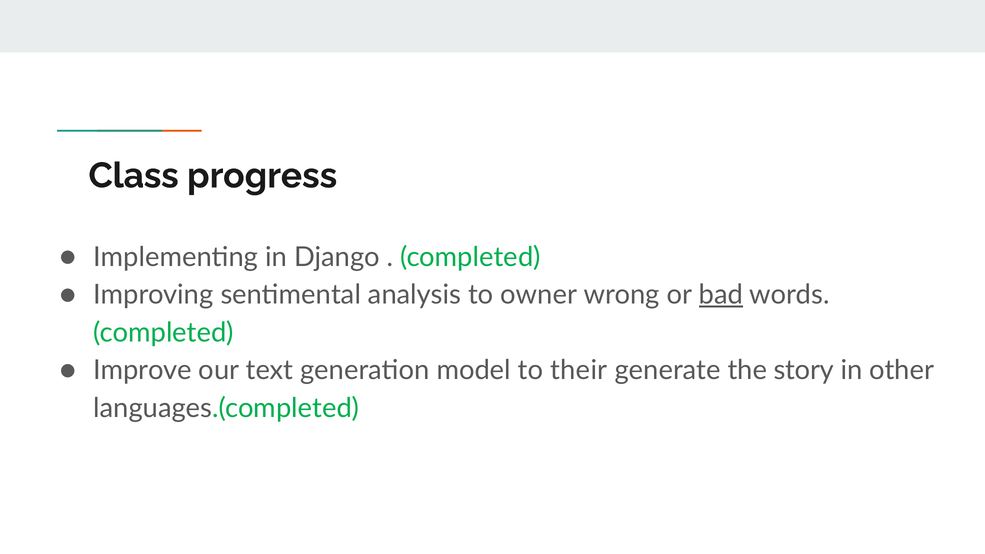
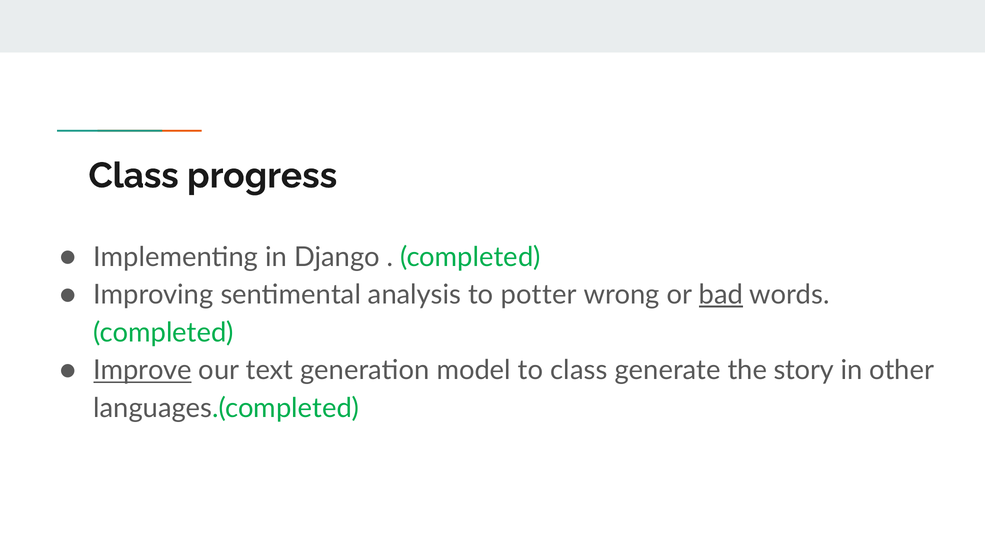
owner: owner -> potter (539, 295)
Improve underline: none -> present (143, 370)
to their: their -> class (579, 370)
